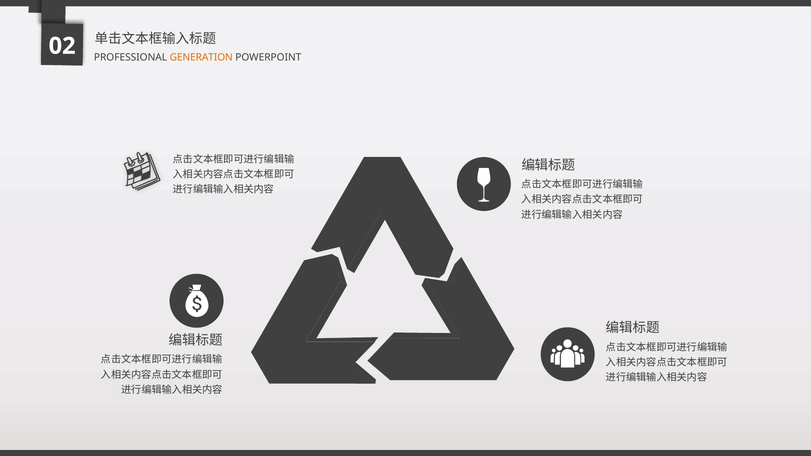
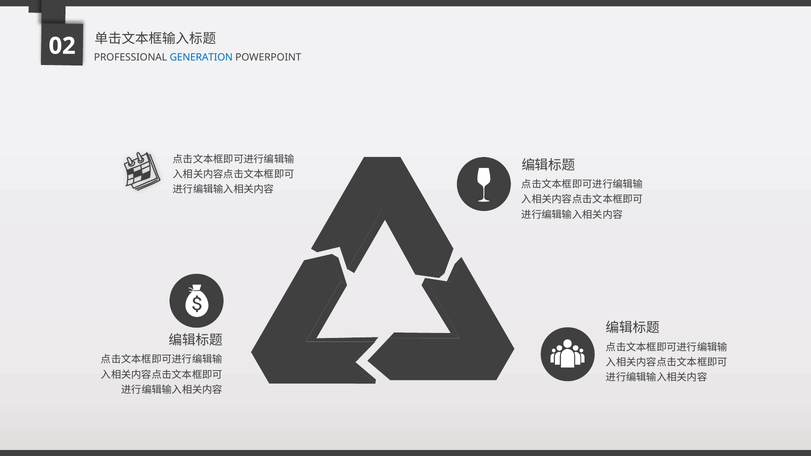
GENERATION colour: orange -> blue (201, 58)
